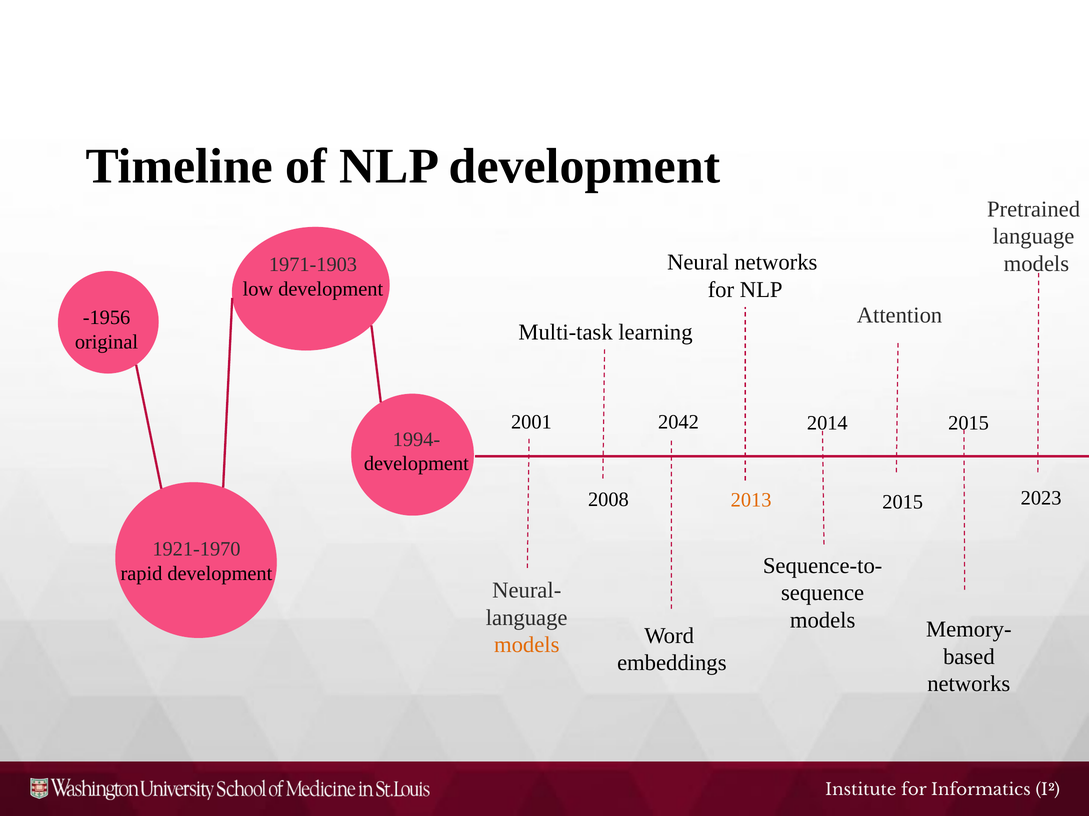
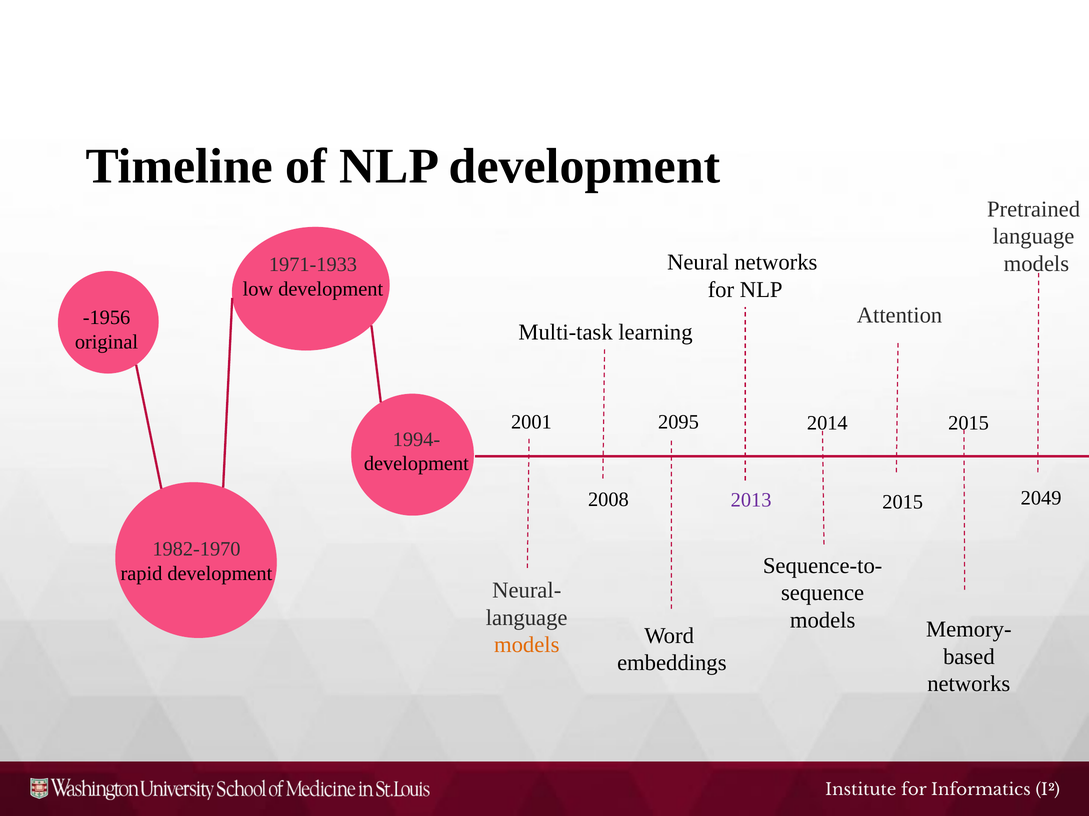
1971-1903: 1971-1903 -> 1971-1933 (313, 265)
2042: 2042 -> 2095 (678, 423)
2023: 2023 -> 2049 (1041, 498)
2013 colour: orange -> purple (751, 501)
1921-1970: 1921-1970 -> 1982-1970 (196, 550)
